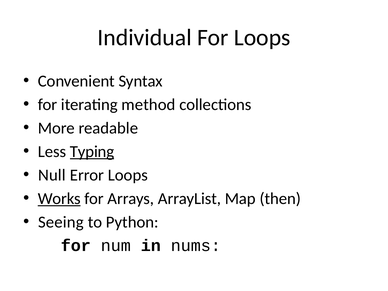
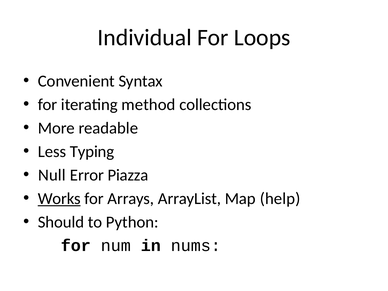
Typing underline: present -> none (92, 152)
Error Loops: Loops -> Piazza (128, 175)
then: then -> help (280, 199)
Seeing: Seeing -> Should (61, 222)
